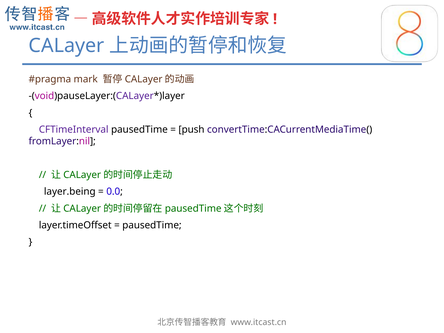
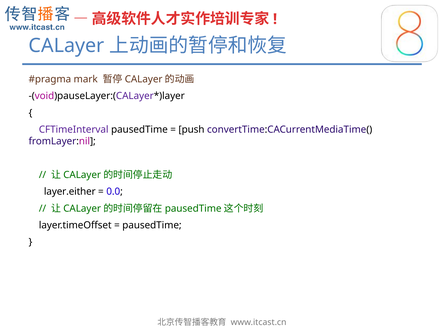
layer.being: layer.being -> layer.either (70, 192)
